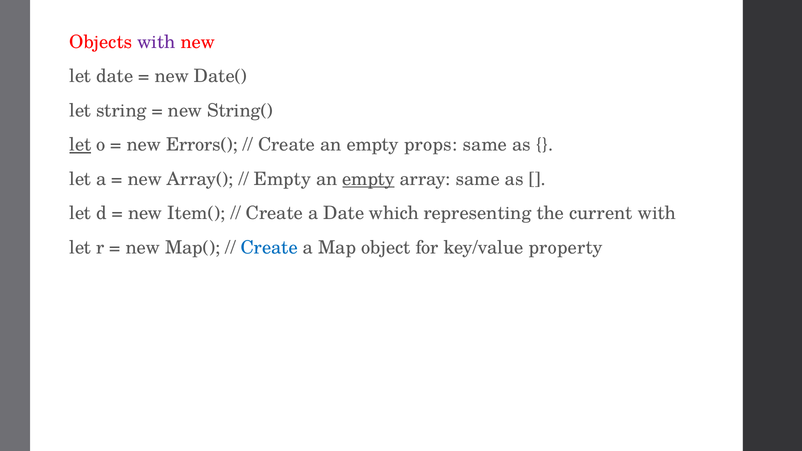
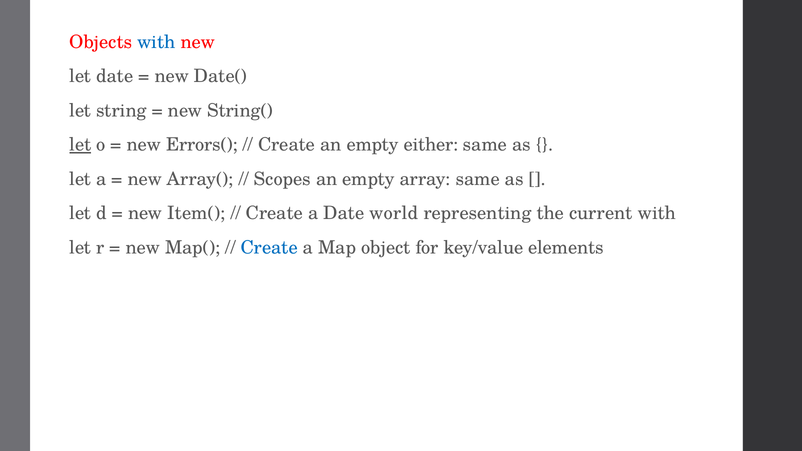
with colour: purple -> blue (156, 42)
props: props -> either (431, 145)
Empty: Empty -> Scopes (282, 179)
empty underline: present -> none (369, 179)
which: which -> world (394, 213)
property: property -> elements (566, 248)
